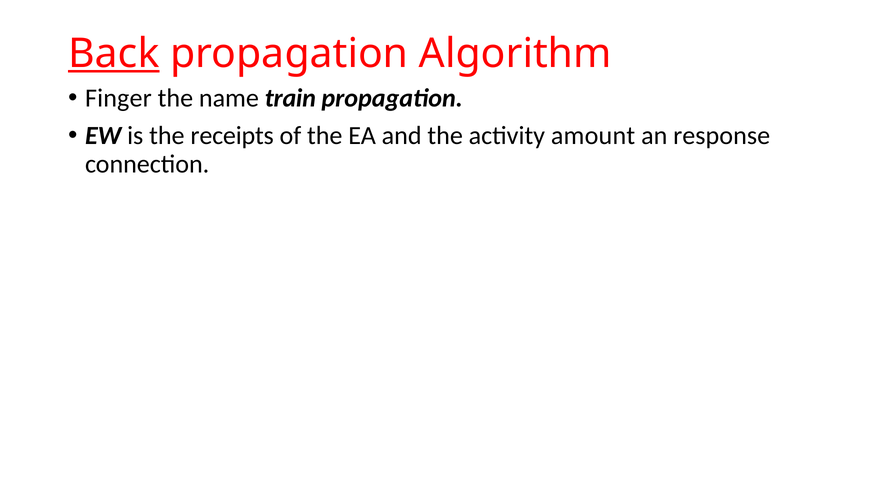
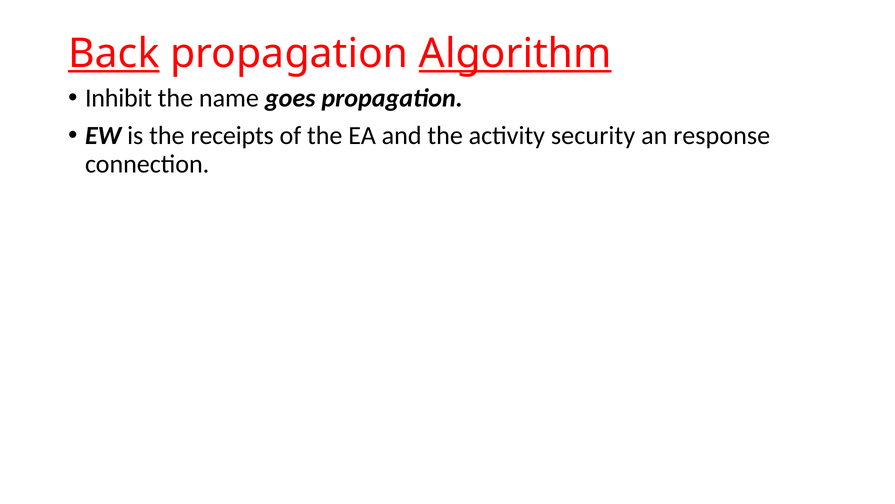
Algorithm underline: none -> present (515, 54)
Finger: Finger -> Inhibit (119, 98)
train: train -> goes (290, 98)
amount: amount -> security (593, 136)
